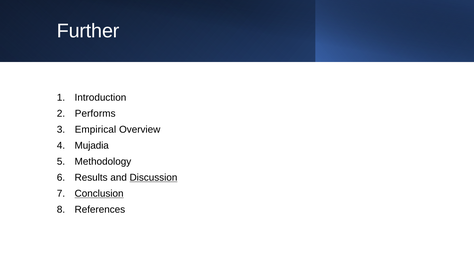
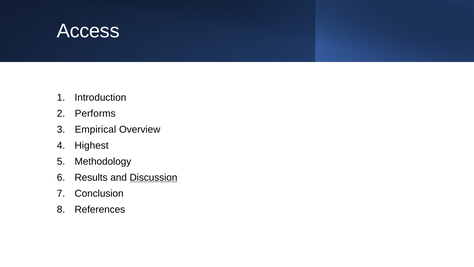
Further: Further -> Access (88, 31)
Mujadia: Mujadia -> Highest (92, 145)
Conclusion underline: present -> none (99, 193)
